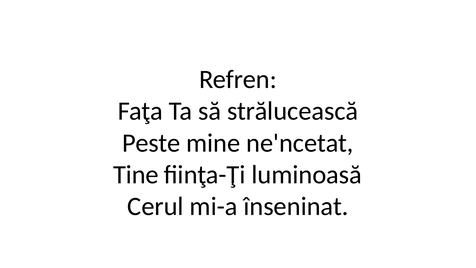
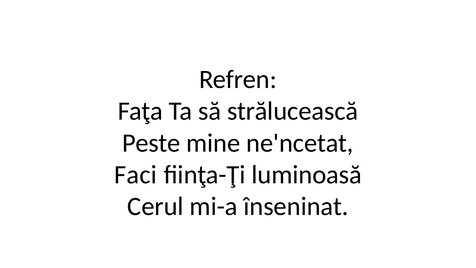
Tine: Tine -> Faci (136, 175)
